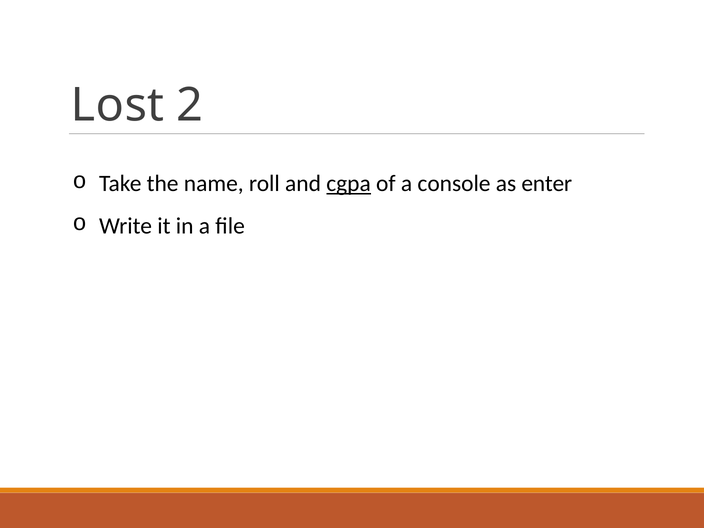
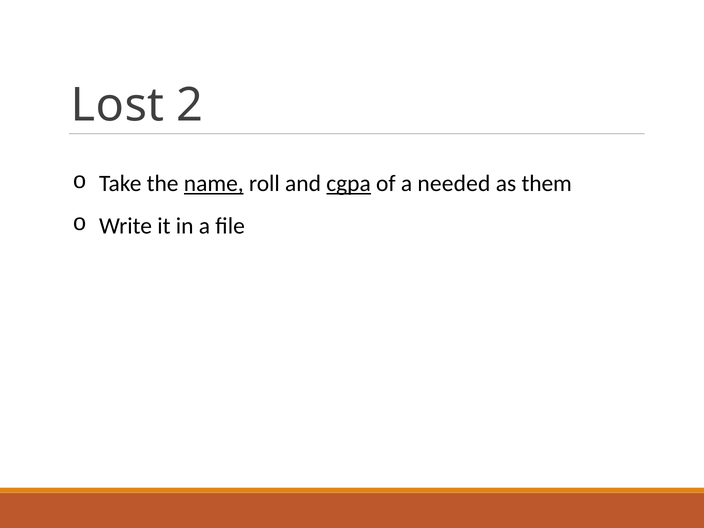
name underline: none -> present (214, 184)
console: console -> needed (454, 184)
enter: enter -> them (547, 184)
